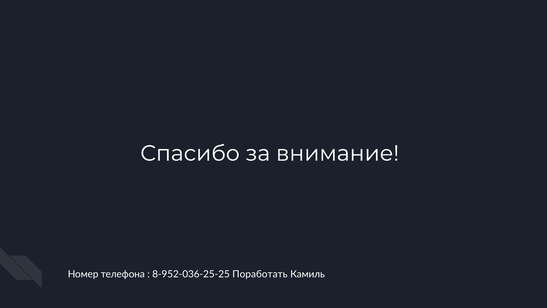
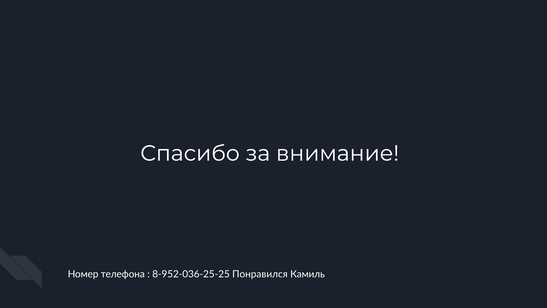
Поработать: Поработать -> Понравился (260, 274)
